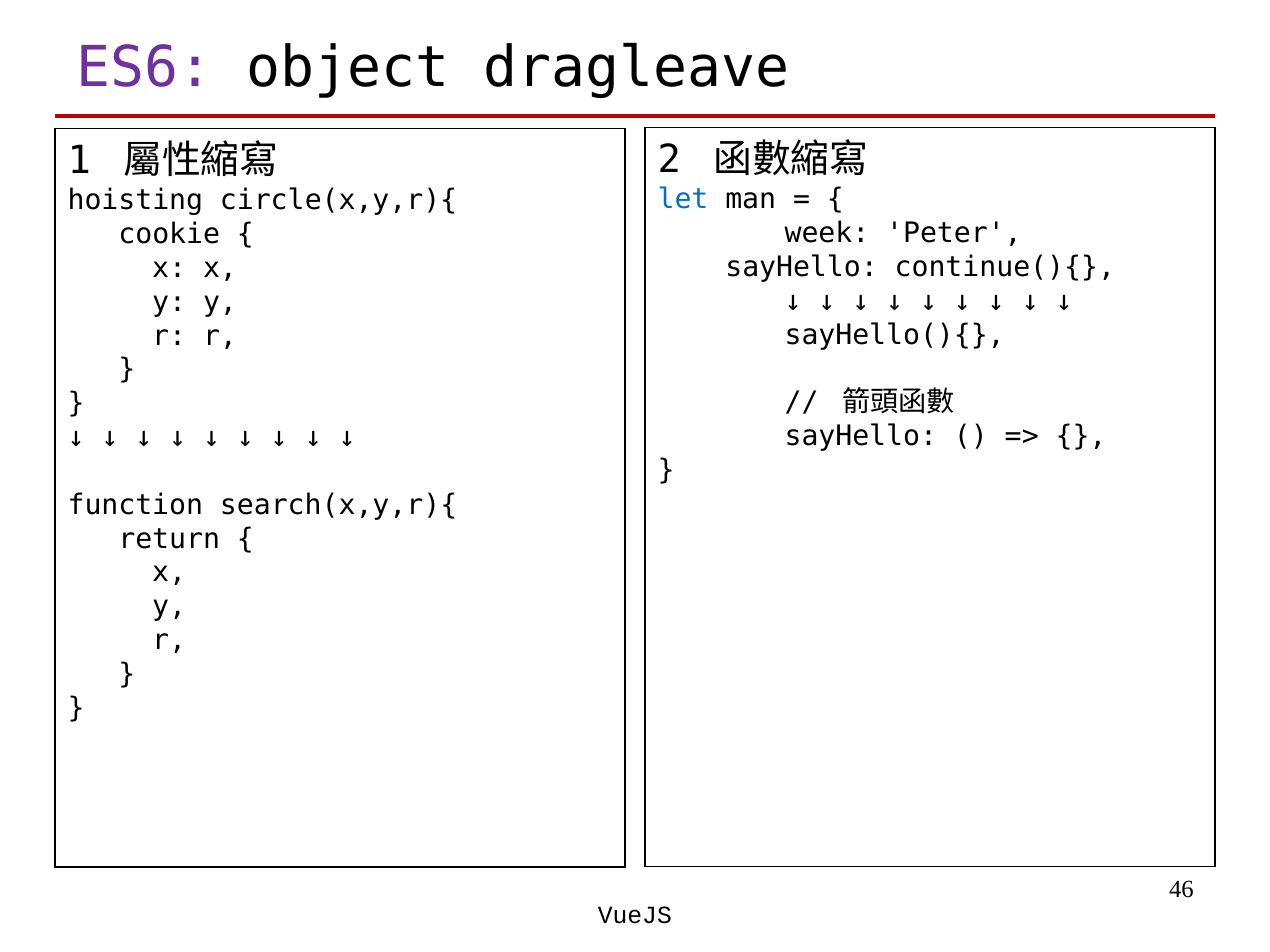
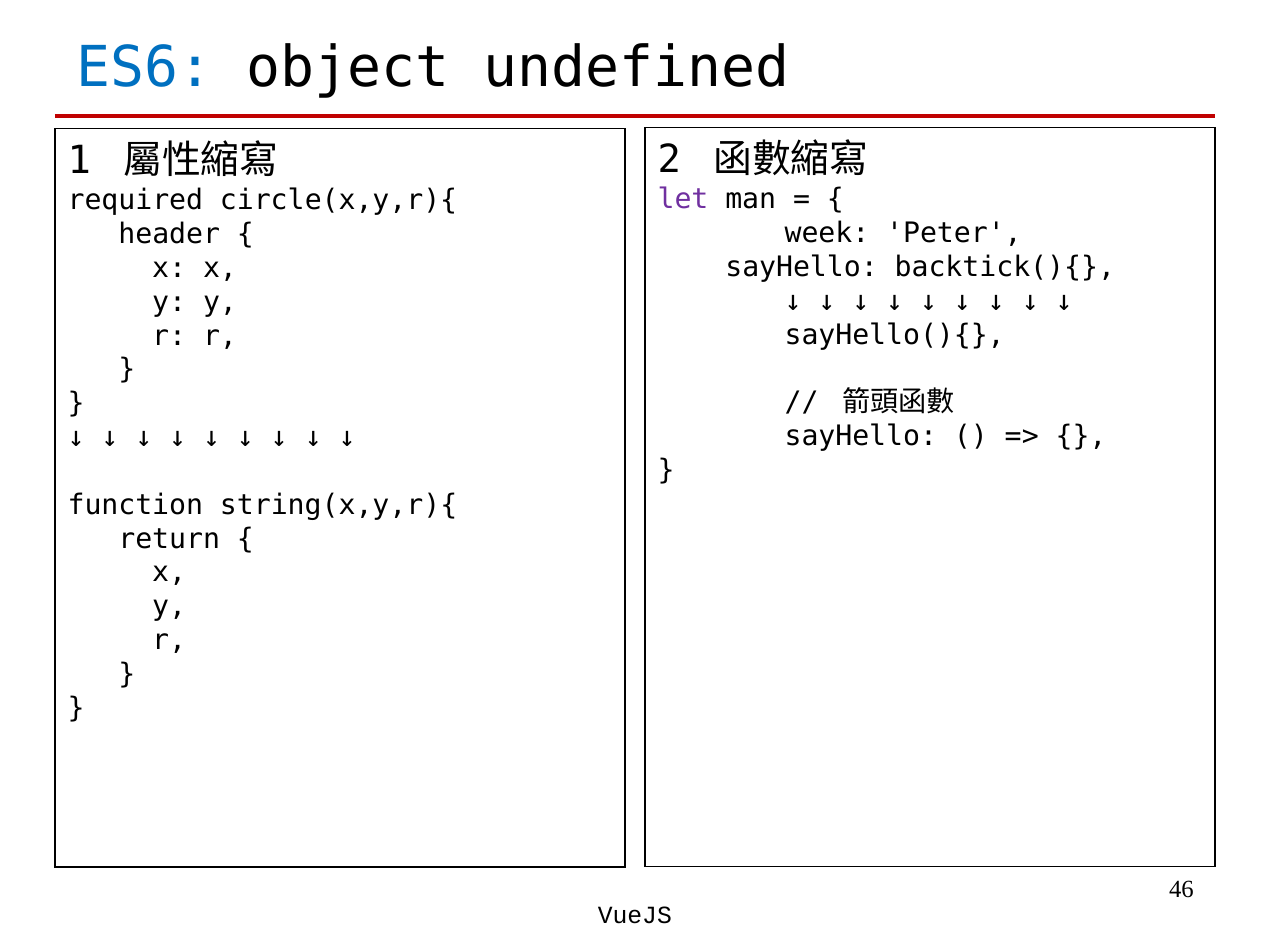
ES6 colour: purple -> blue (144, 68)
dragleave: dragleave -> undefined (637, 68)
let colour: blue -> purple (683, 200)
hoisting: hoisting -> required (135, 201)
cookie: cookie -> header (169, 234)
continue(){: continue(){ -> backtick(){ (1005, 267)
search(x,y,r){: search(x,y,r){ -> string(x,y,r){ (339, 505)
